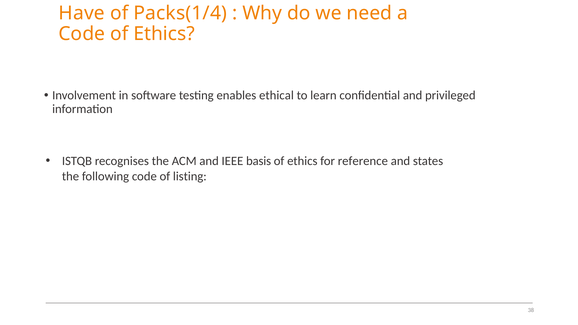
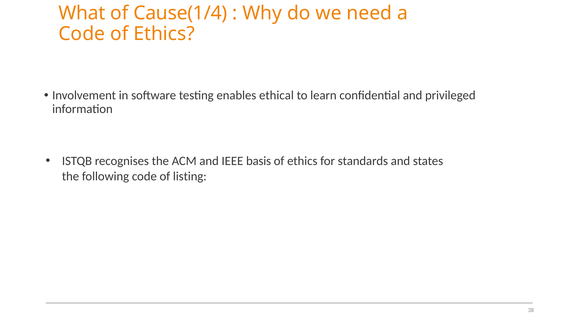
Have: Have -> What (82, 13)
Packs(1/4: Packs(1/4 -> Cause(1/4 (180, 13)
reference: reference -> standards (363, 161)
